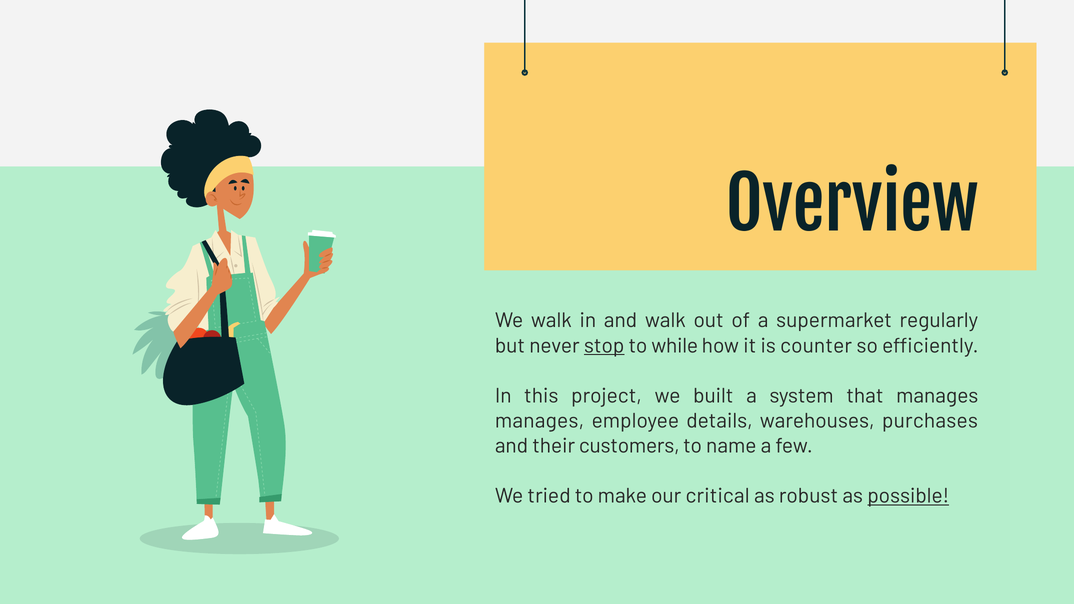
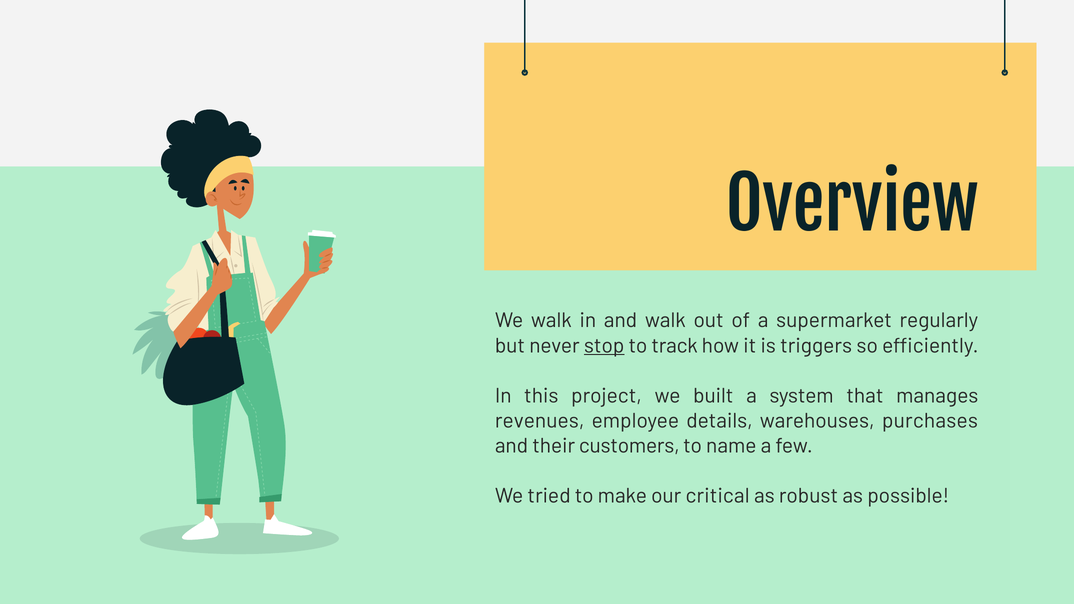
while: while -> track (675, 346)
counter: counter -> triggers (816, 346)
manages: manages -> revenues (540, 421)
possible underline: present -> none (908, 496)
